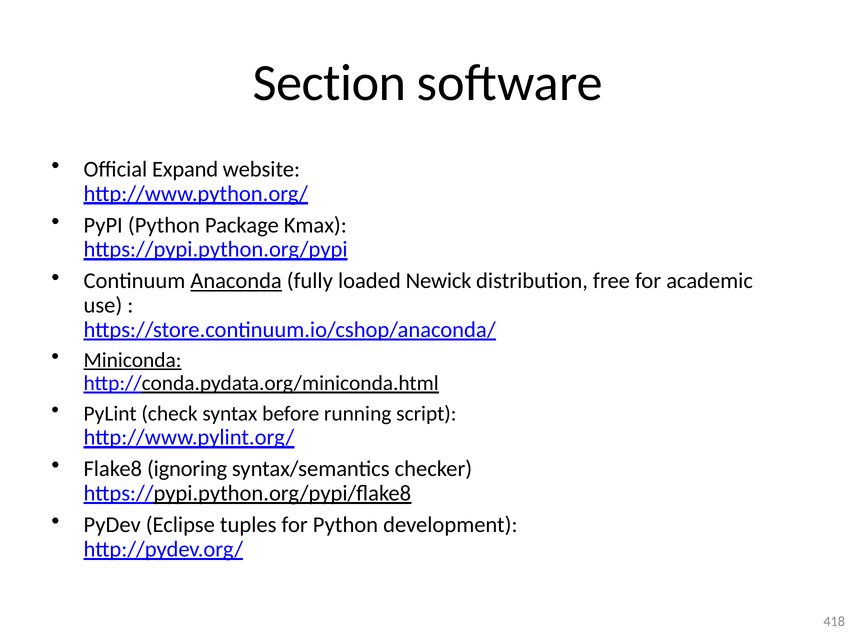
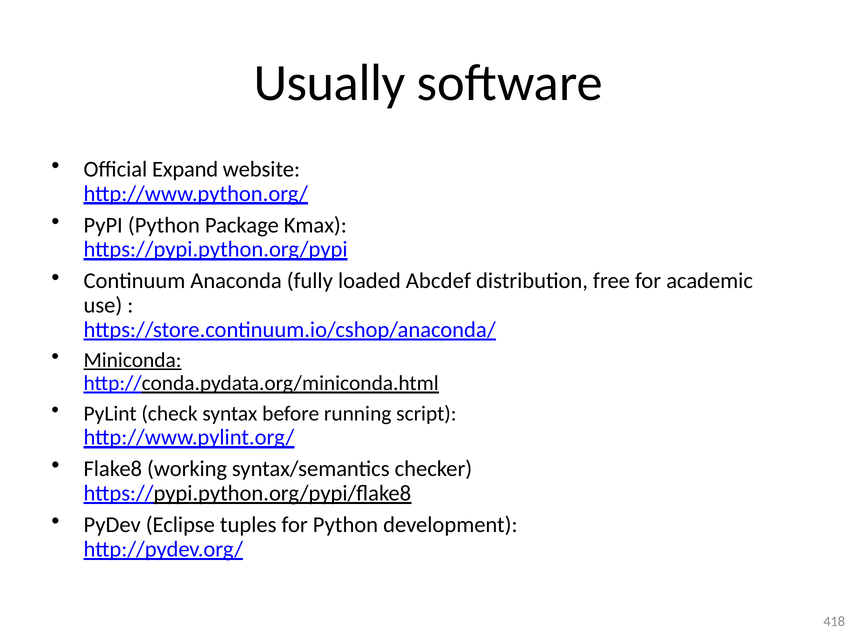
Section: Section -> Usually (330, 83)
Anaconda underline: present -> none (236, 281)
Newick: Newick -> Abcdef (438, 281)
ignoring: ignoring -> working (187, 470)
